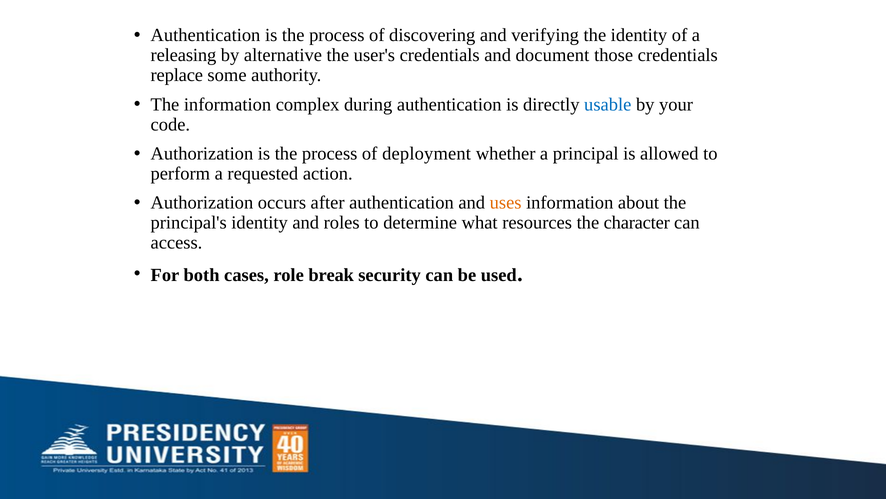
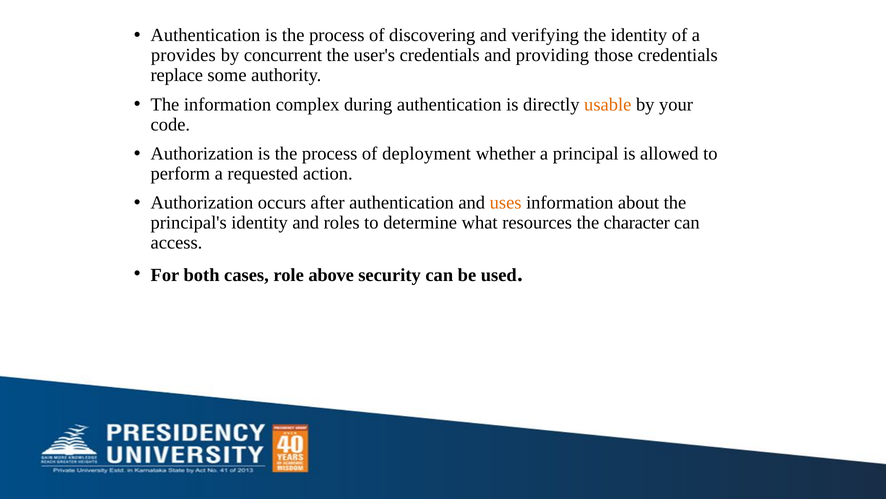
releasing: releasing -> provides (183, 55)
alternative: alternative -> concurrent (283, 55)
document: document -> providing (552, 55)
usable colour: blue -> orange (608, 104)
break: break -> above (331, 275)
